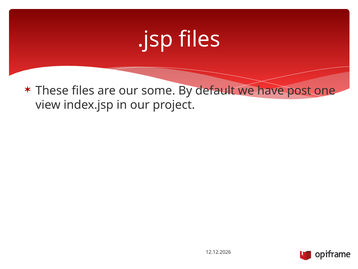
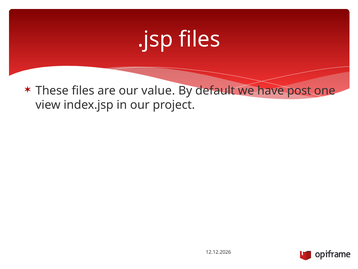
some: some -> value (158, 90)
